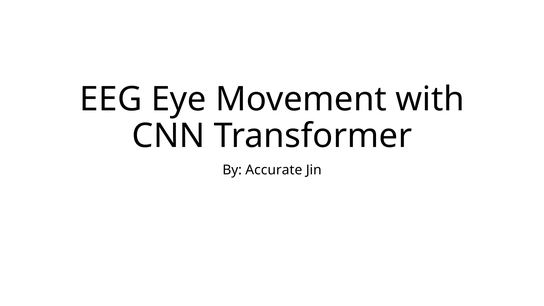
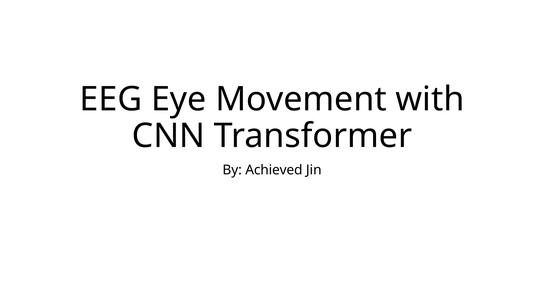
Accurate: Accurate -> Achieved (274, 170)
